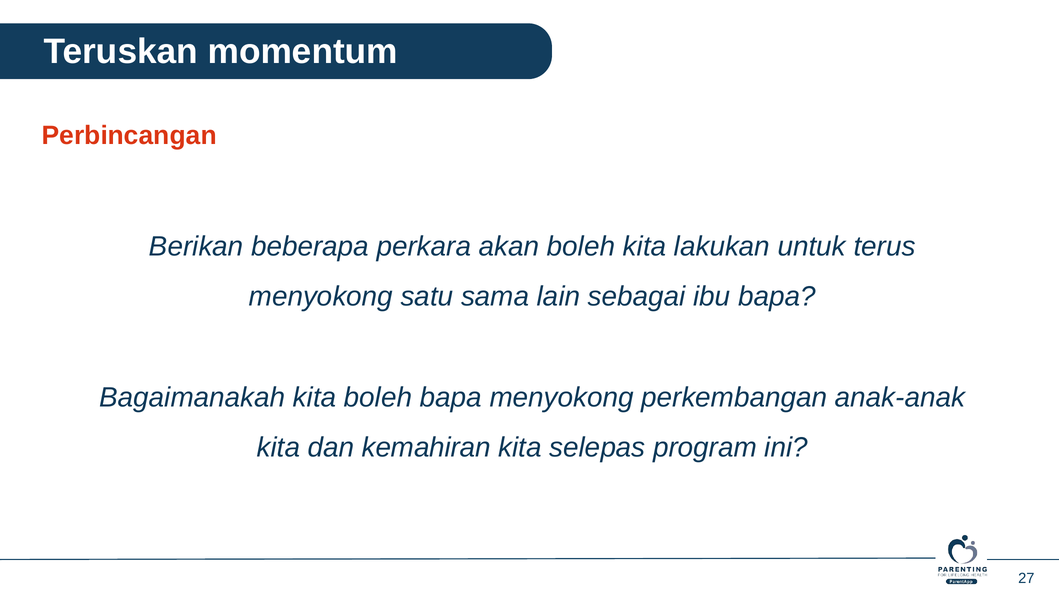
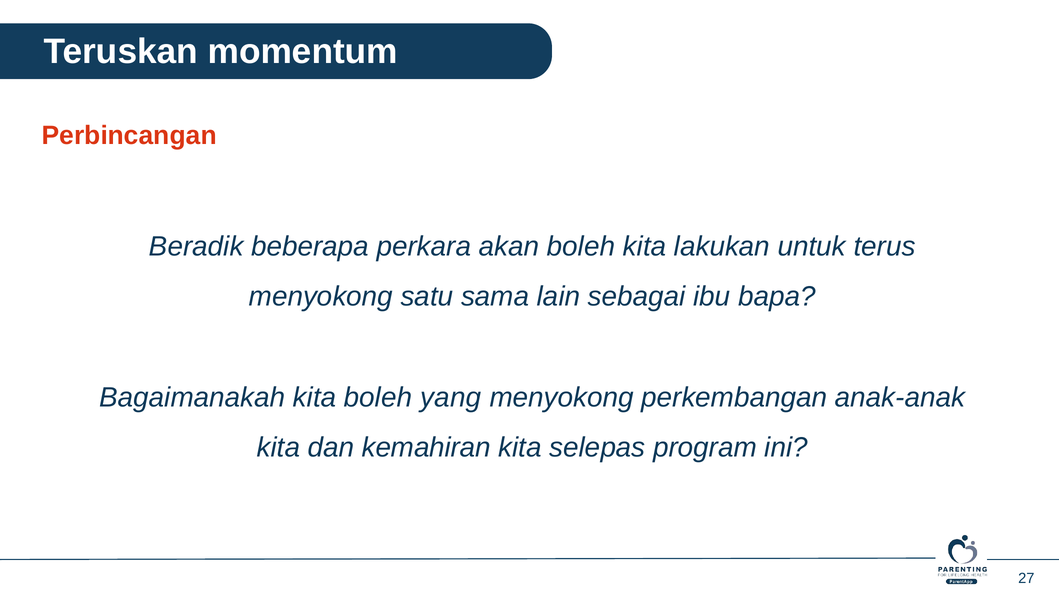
Berikan: Berikan -> Beradik (196, 246)
boleh bapa: bapa -> yang (451, 397)
